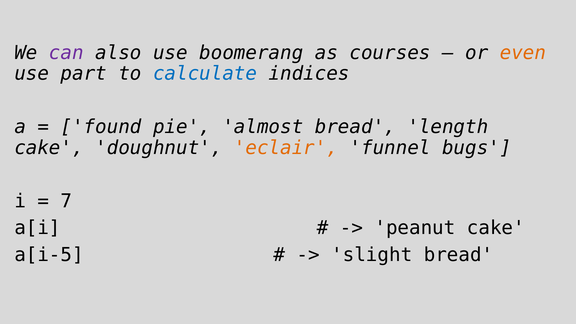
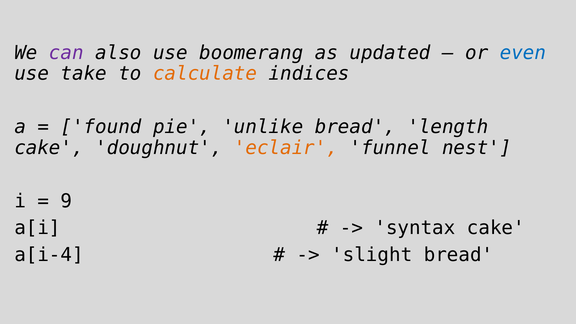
courses: courses -> updated (390, 53)
even colour: orange -> blue (523, 53)
part: part -> take (84, 73)
calculate colour: blue -> orange (205, 73)
almost: almost -> unlike (263, 127)
bugs: bugs -> nest (477, 148)
7: 7 -> 9 (66, 201)
peanut: peanut -> syntax (415, 228)
a[i-5: a[i-5 -> a[i-4 (49, 255)
